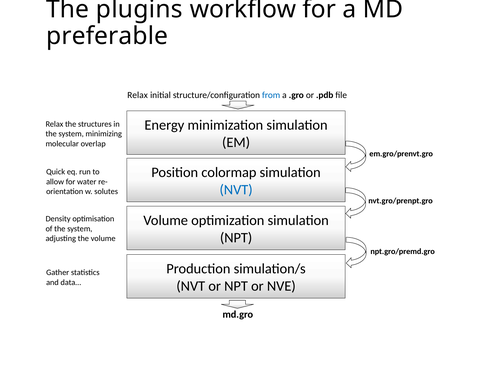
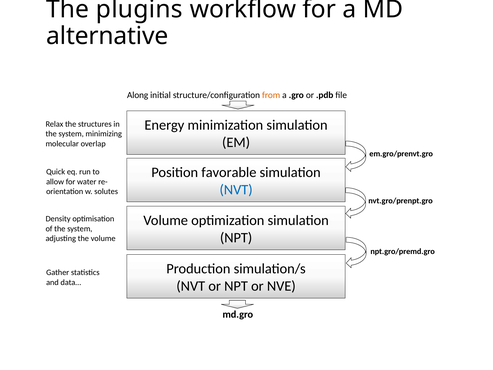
preferable: preferable -> alternative (107, 36)
Relax: Relax -> Along (138, 95)
from colour: blue -> orange (271, 95)
colormap: colormap -> favorable (229, 172)
